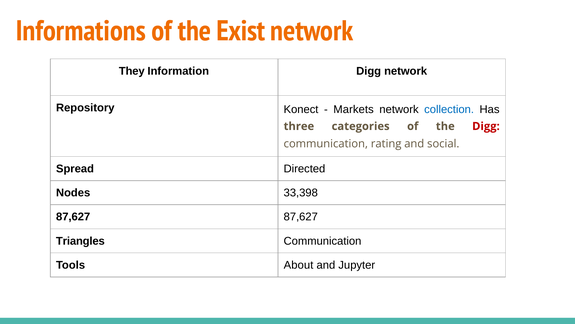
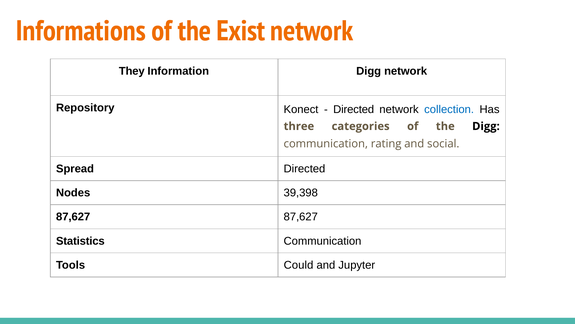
Markets: Markets -> Directed (354, 109)
Digg colour: red -> black (486, 126)
33,398: 33,398 -> 39,398 (301, 193)
Triangles: Triangles -> Statistics (80, 241)
About: About -> Could (299, 265)
